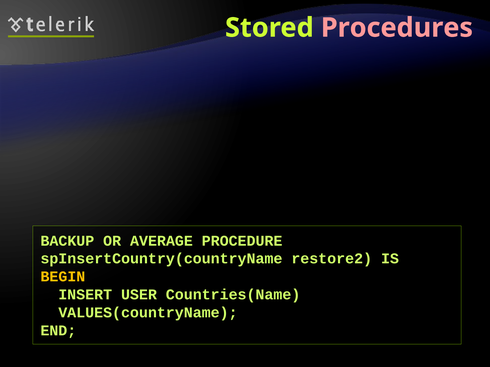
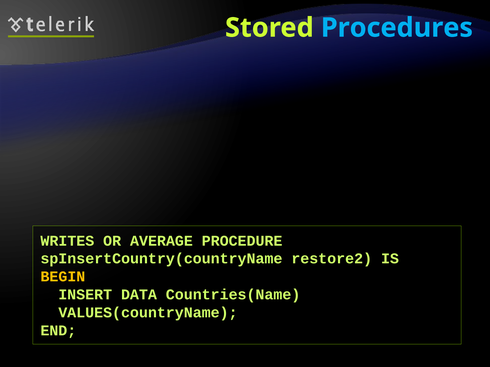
Procedures colour: pink -> light blue (397, 28)
BACKUP: BACKUP -> WRITES (67, 241)
USER: USER -> DATA (139, 295)
